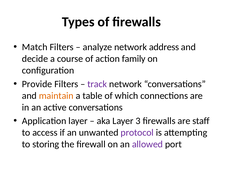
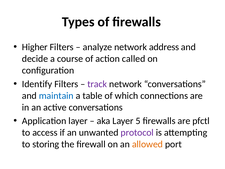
Match: Match -> Higher (35, 47)
family: family -> called (134, 59)
Provide: Provide -> Identify (37, 84)
maintain colour: orange -> blue (56, 96)
3: 3 -> 5 (138, 121)
staff: staff -> pfctl (201, 121)
allowed colour: purple -> orange (147, 144)
